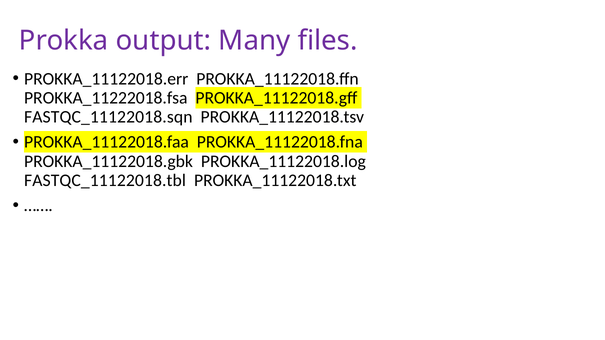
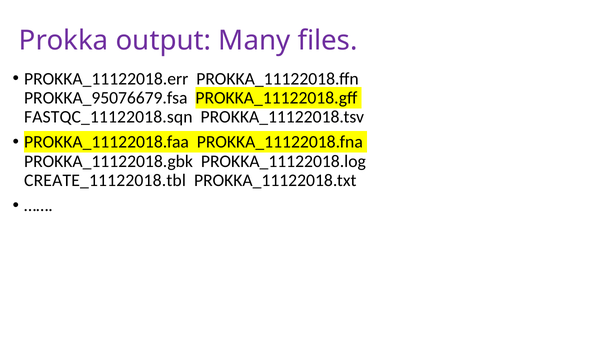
PROKKA_11222018.fsa: PROKKA_11222018.fsa -> PROKKA_95076679.fsa (106, 98)
FASTQC_11122018.tbl: FASTQC_11122018.tbl -> CREATE_11122018.tbl (105, 180)
